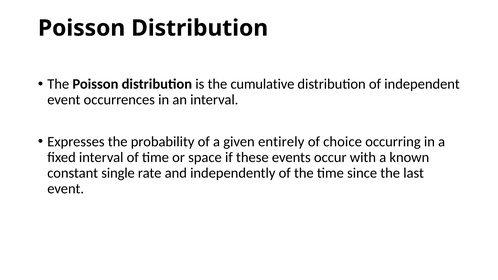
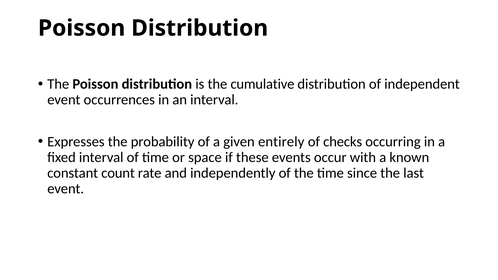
choice: choice -> checks (343, 142)
single: single -> count (118, 173)
